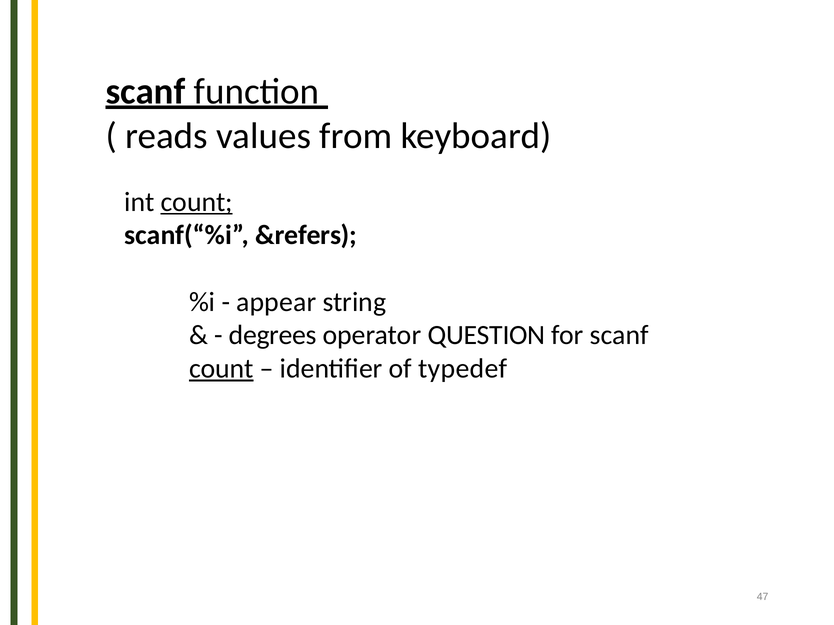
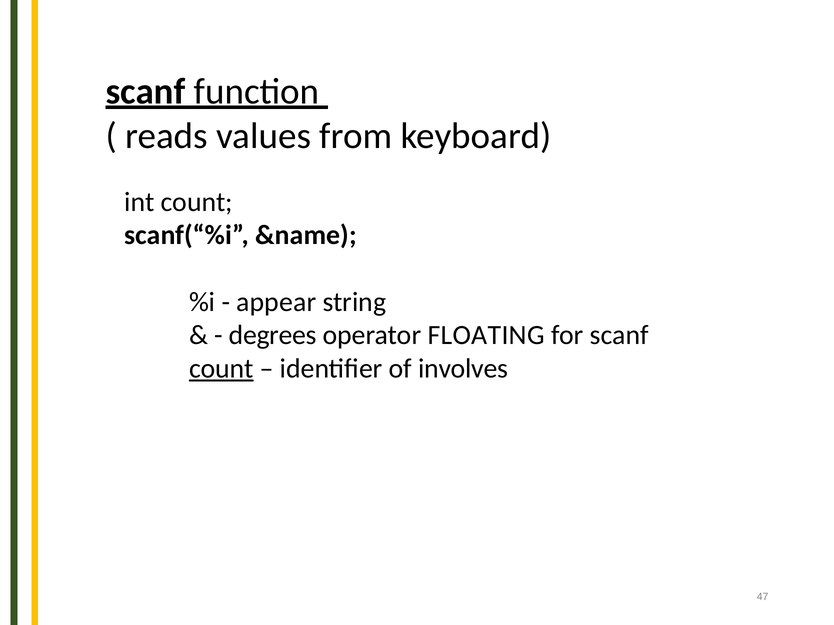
count underline: present -> none (197, 202)
&refers: &refers -> &name (306, 235)
QUESTION: QUESTION -> FLOATING (486, 336)
typedef: typedef -> involves (463, 369)
